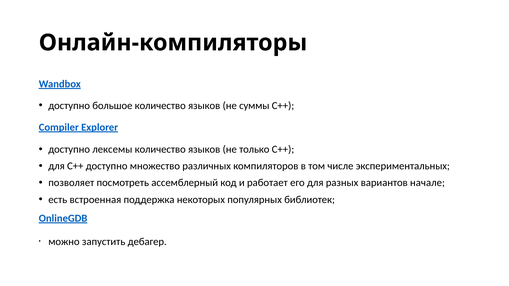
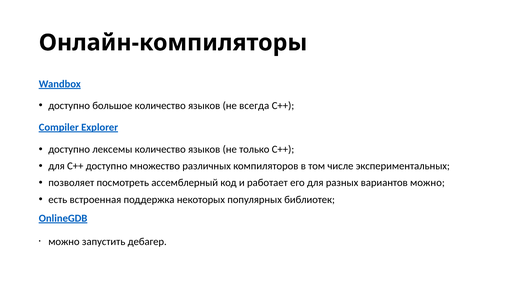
суммы: суммы -> всегда (254, 106)
вариантов начале: начале -> можно (427, 183)
